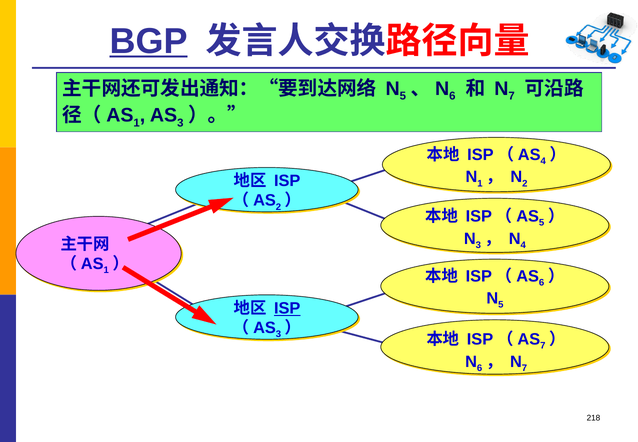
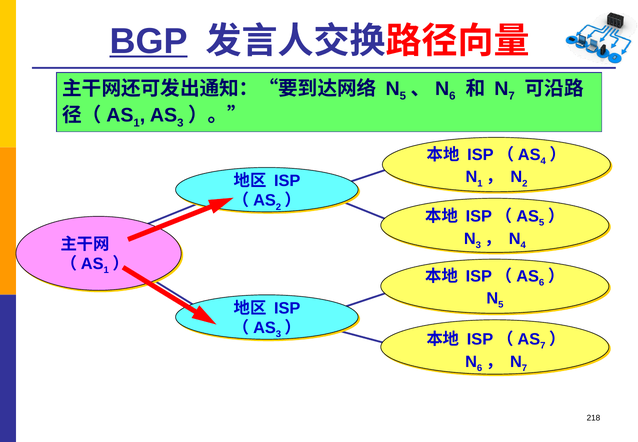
ISP underline: present -> none (287, 308)
